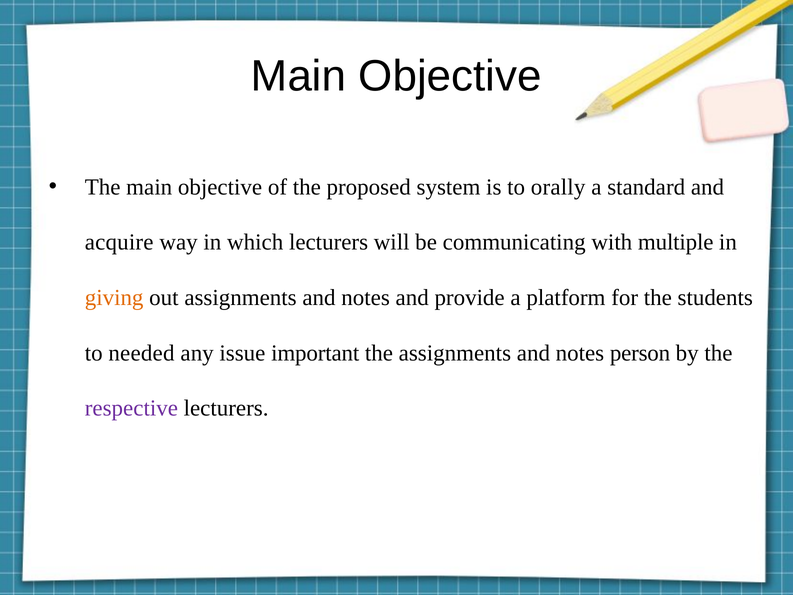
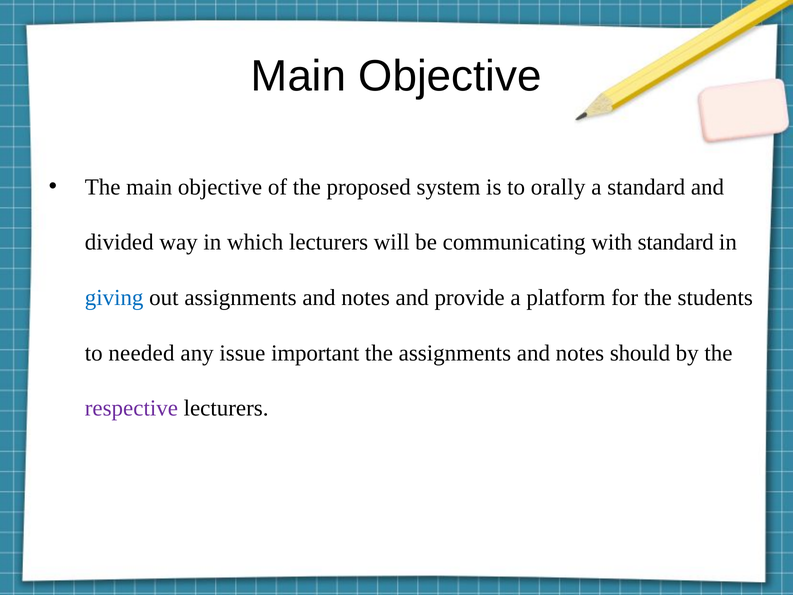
acquire: acquire -> divided (119, 242)
with multiple: multiple -> standard (676, 242)
giving colour: orange -> blue (114, 297)
person: person -> should (640, 353)
